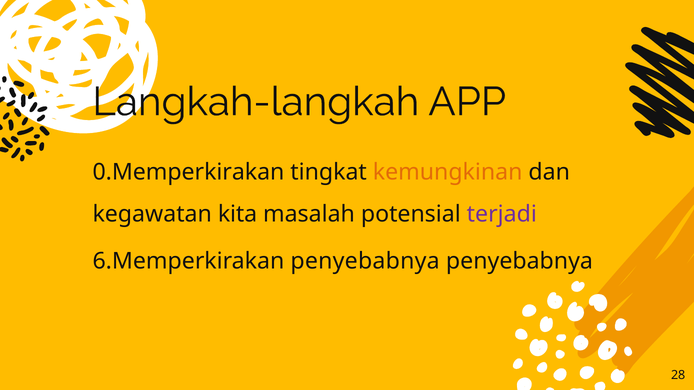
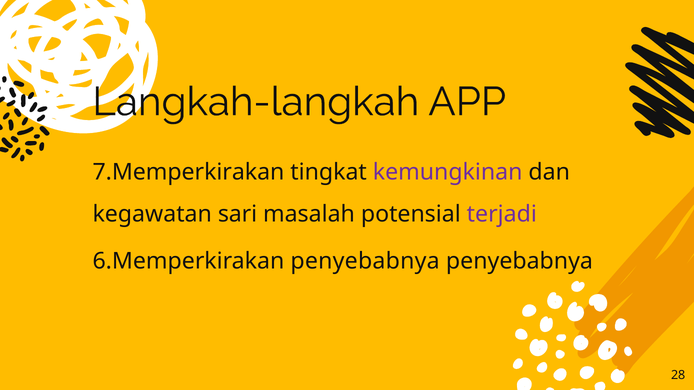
0.Memperkirakan: 0.Memperkirakan -> 7.Memperkirakan (188, 173)
kemungkinan colour: orange -> purple (448, 173)
kita: kita -> sari (238, 214)
